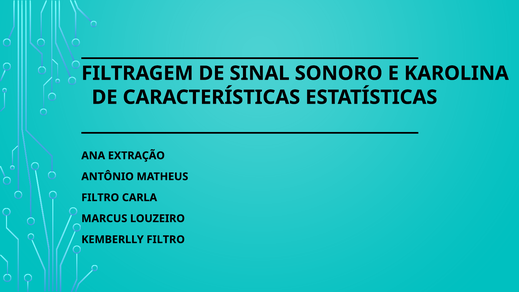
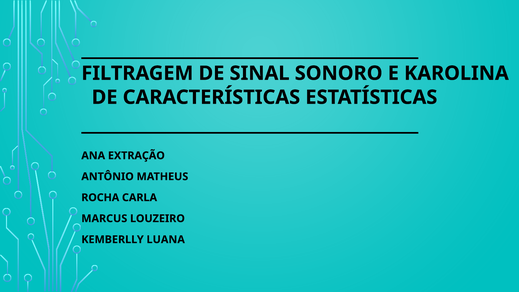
FILTRO: FILTRO -> ROCHA (100, 198)
KEMBERLLY FILTRO: FILTRO -> LUANA (166, 239)
